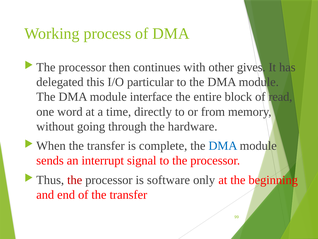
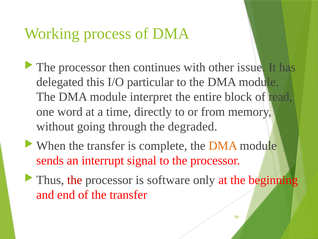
gives: gives -> issue (251, 67)
interface: interface -> interpret (151, 97)
hardware: hardware -> degraded (193, 126)
DMA colour: blue -> orange (223, 146)
